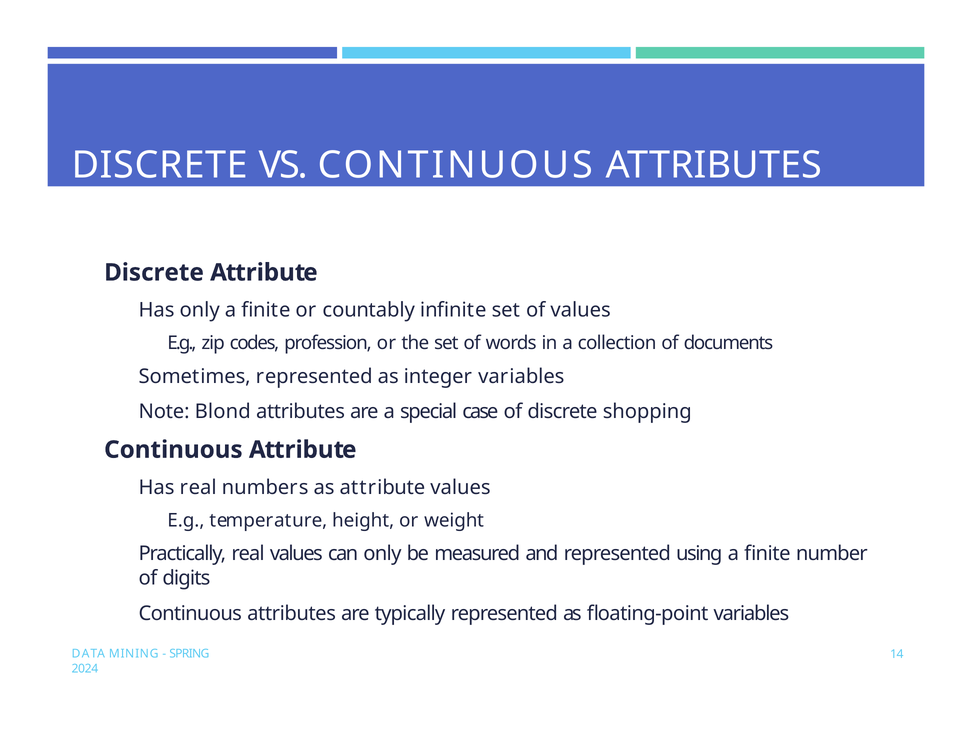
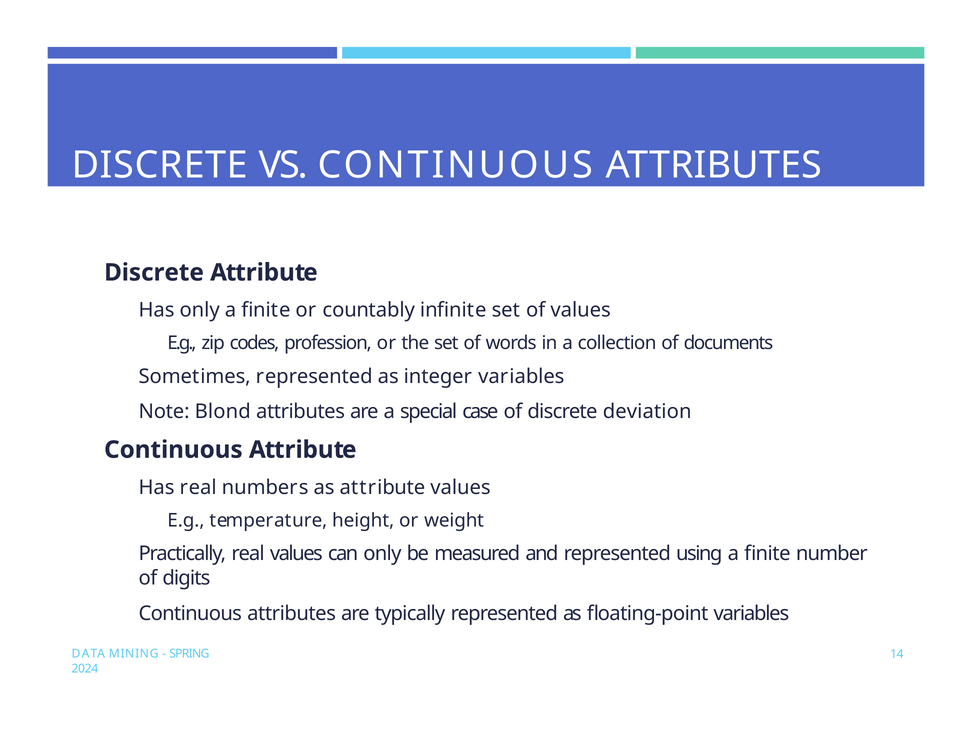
shopping: shopping -> deviation (647, 412)
